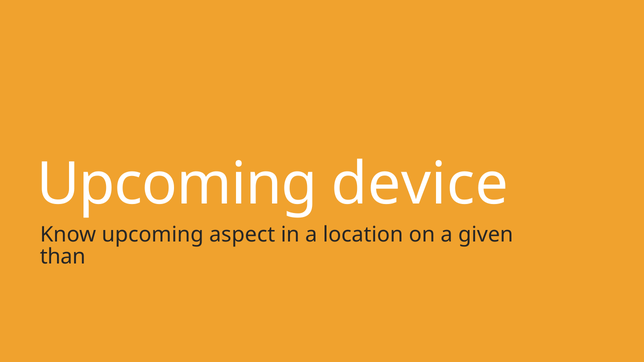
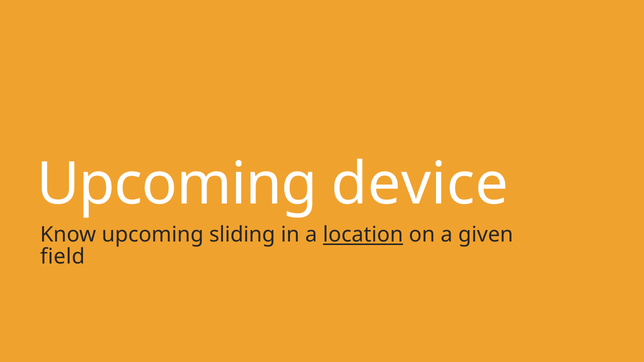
aspect: aspect -> sliding (242, 235)
location underline: none -> present (363, 235)
than: than -> field (63, 257)
